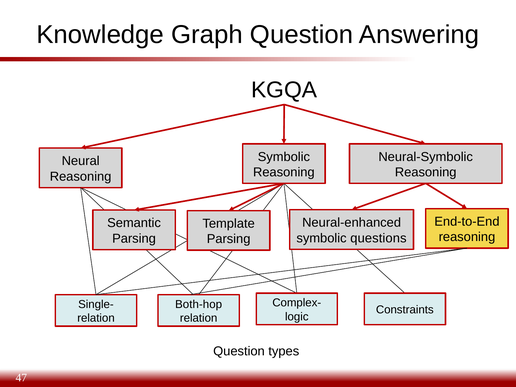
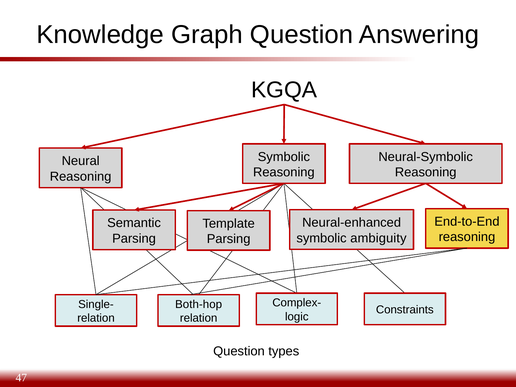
questions: questions -> ambiguity (378, 238)
